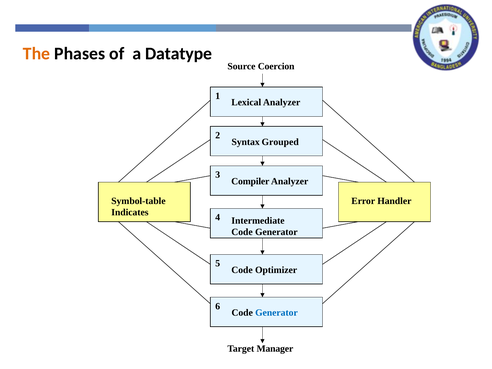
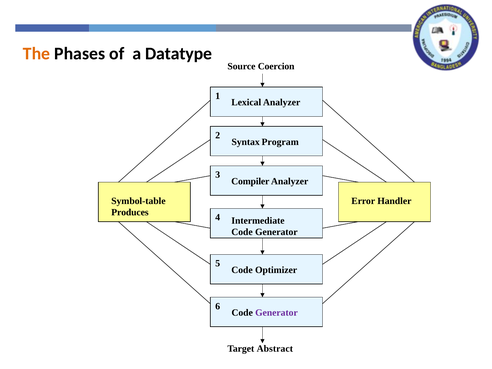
Grouped: Grouped -> Program (280, 142)
Indicates: Indicates -> Produces (130, 212)
Generator colour: blue -> purple (276, 313)
Manager: Manager -> Abstract (275, 349)
